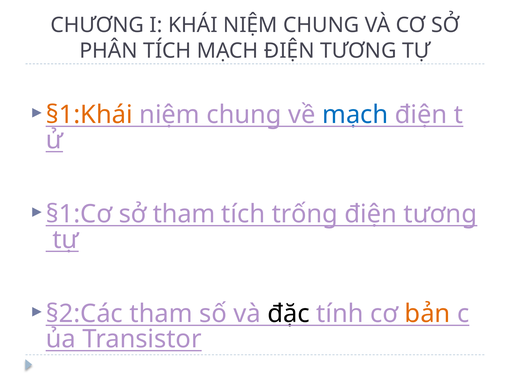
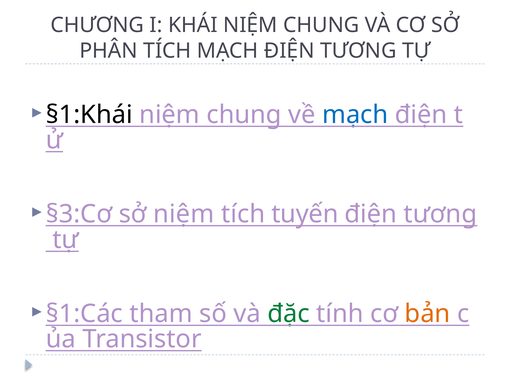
§1:Khái colour: orange -> black (89, 114)
§1:Cơ: §1:Cơ -> §3:Cơ (79, 214)
sở tham: tham -> niệm (184, 214)
trống: trống -> tuyến (305, 214)
§2:Các: §2:Các -> §1:Các (84, 313)
đặc colour: black -> green (288, 313)
